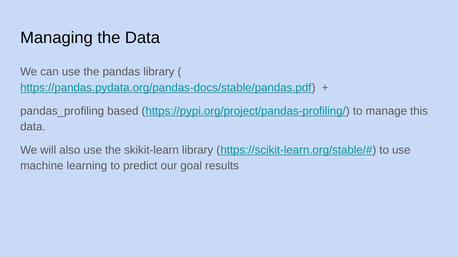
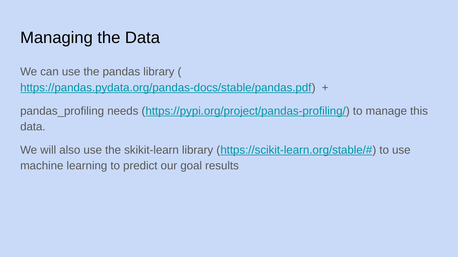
based: based -> needs (123, 111)
